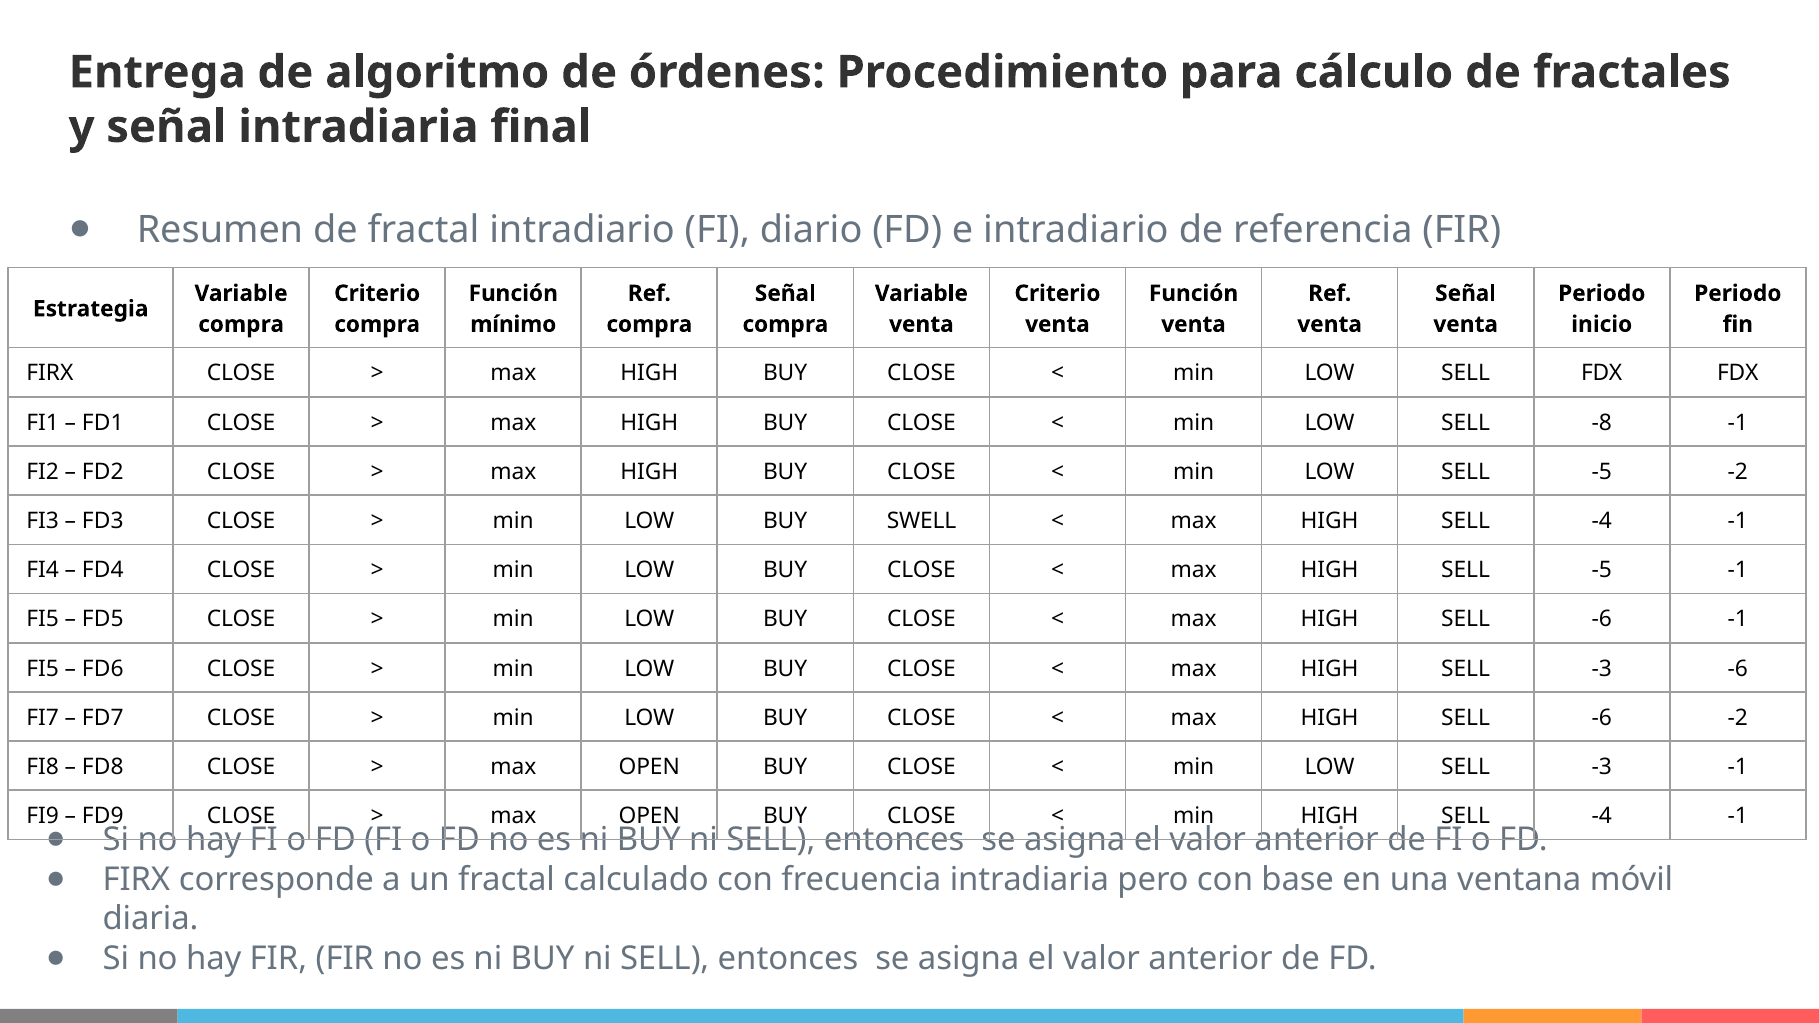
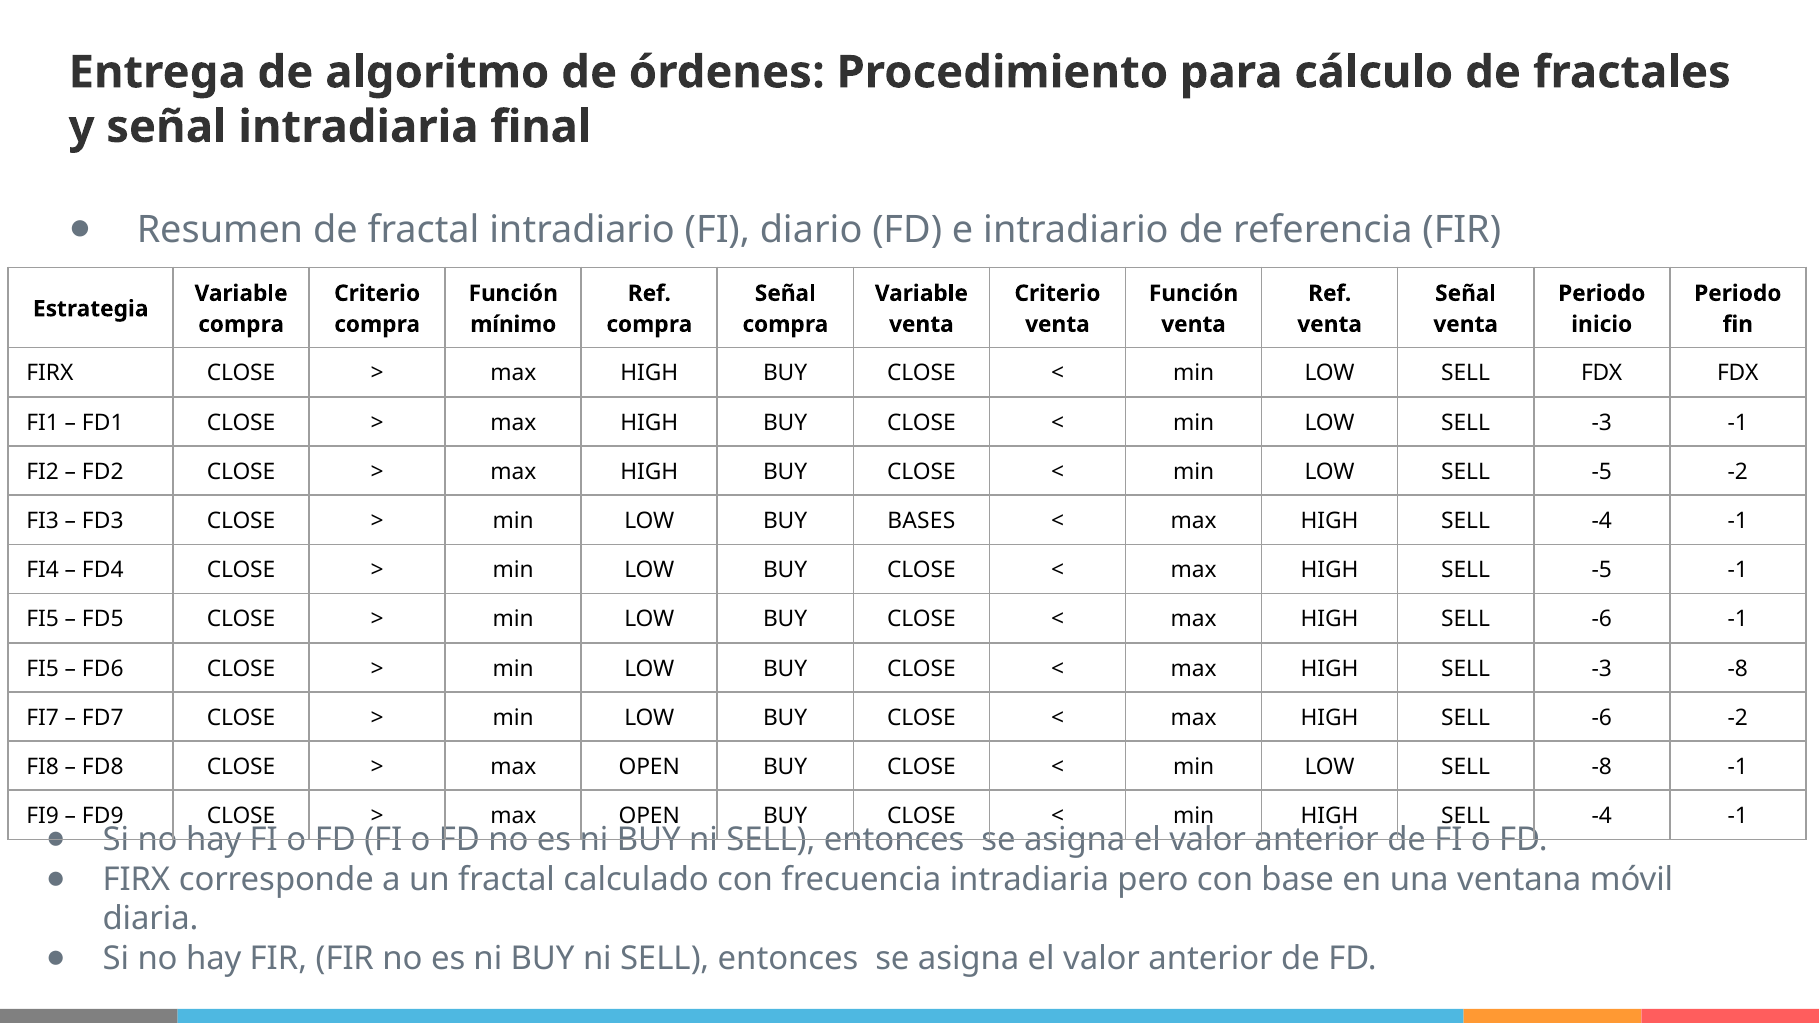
LOW SELL -8: -8 -> -3 (1602, 423)
SWELL: SWELL -> BASES (921, 521)
-3 -6: -6 -> -8 (1738, 669)
LOW SELL -3: -3 -> -8 (1602, 767)
